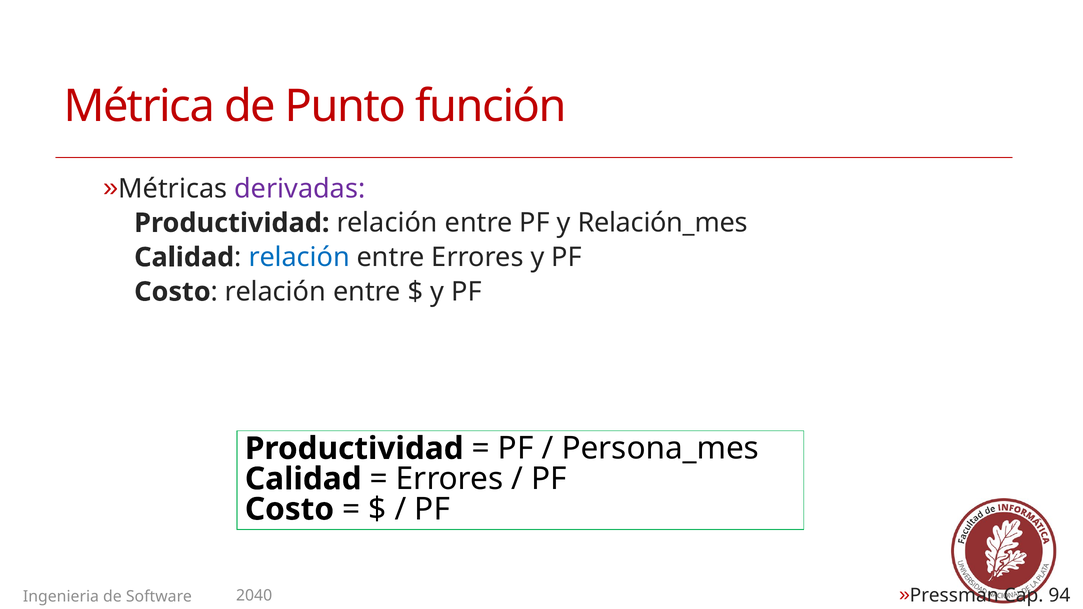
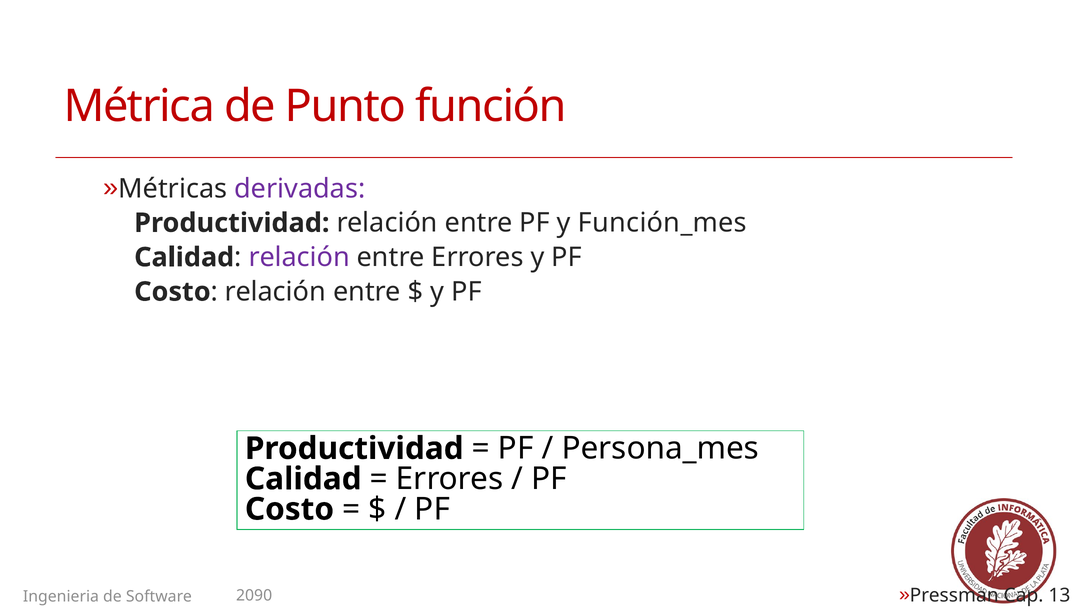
Relación_mes: Relación_mes -> Función_mes (662, 223)
relación colour: blue -> purple (299, 257)
94: 94 -> 13 (1059, 595)
2040: 2040 -> 2090 (254, 596)
